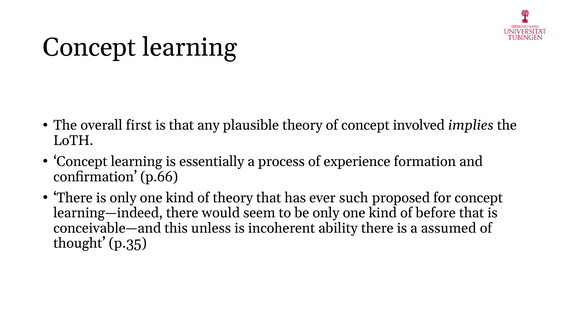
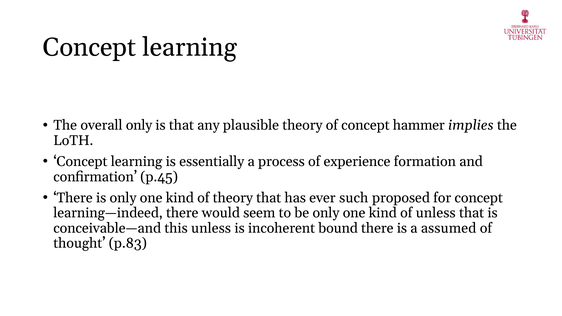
overall first: first -> only (139, 125)
involved: involved -> hammer (419, 125)
p.66: p.66 -> p.45 (159, 177)
of before: before -> unless (436, 213)
ability: ability -> bound (338, 228)
p.35: p.35 -> p.83 (128, 243)
